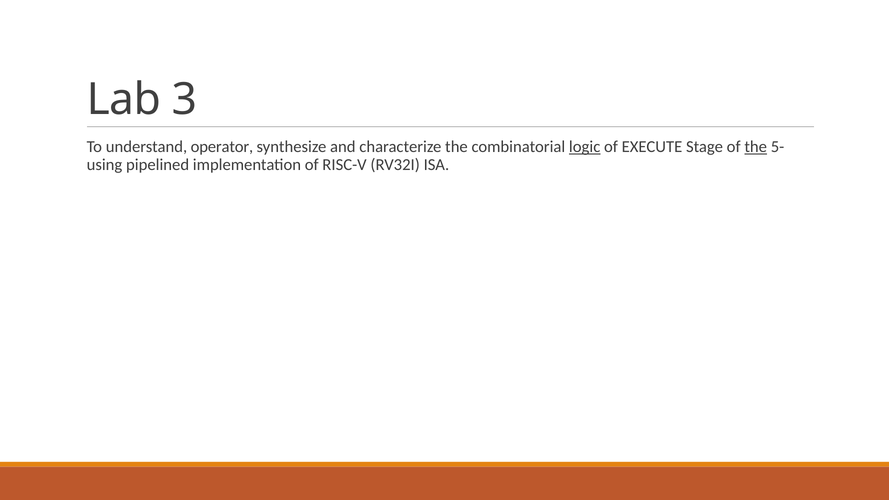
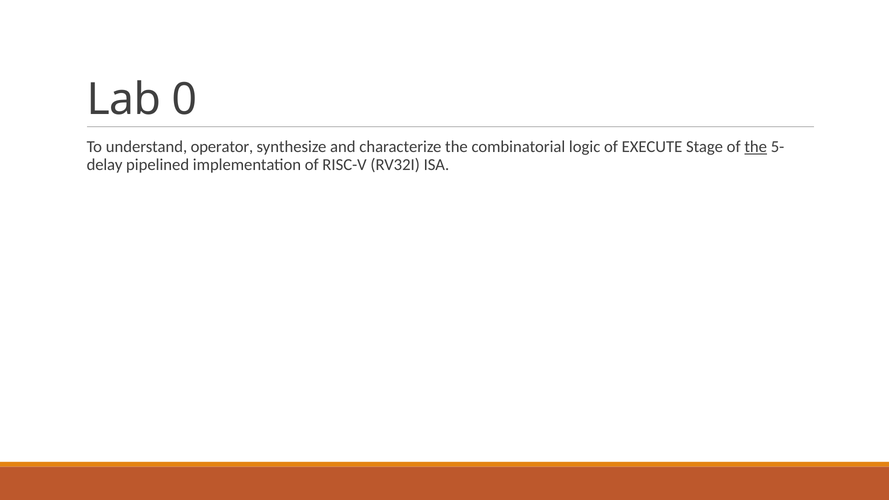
3: 3 -> 0 (185, 100)
logic underline: present -> none (585, 147)
using: using -> delay (105, 165)
